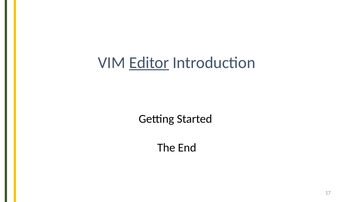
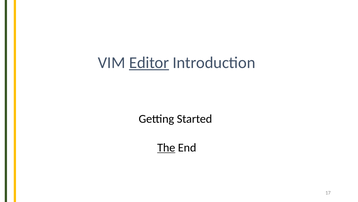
The underline: none -> present (166, 147)
